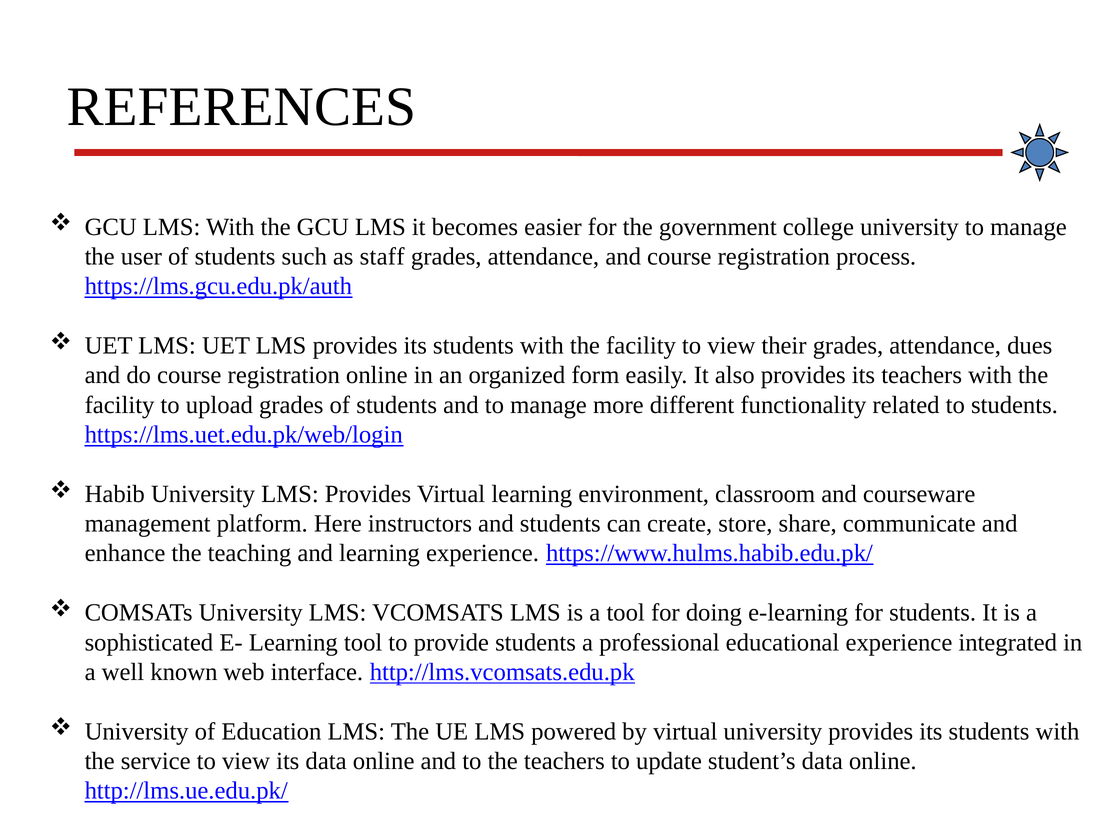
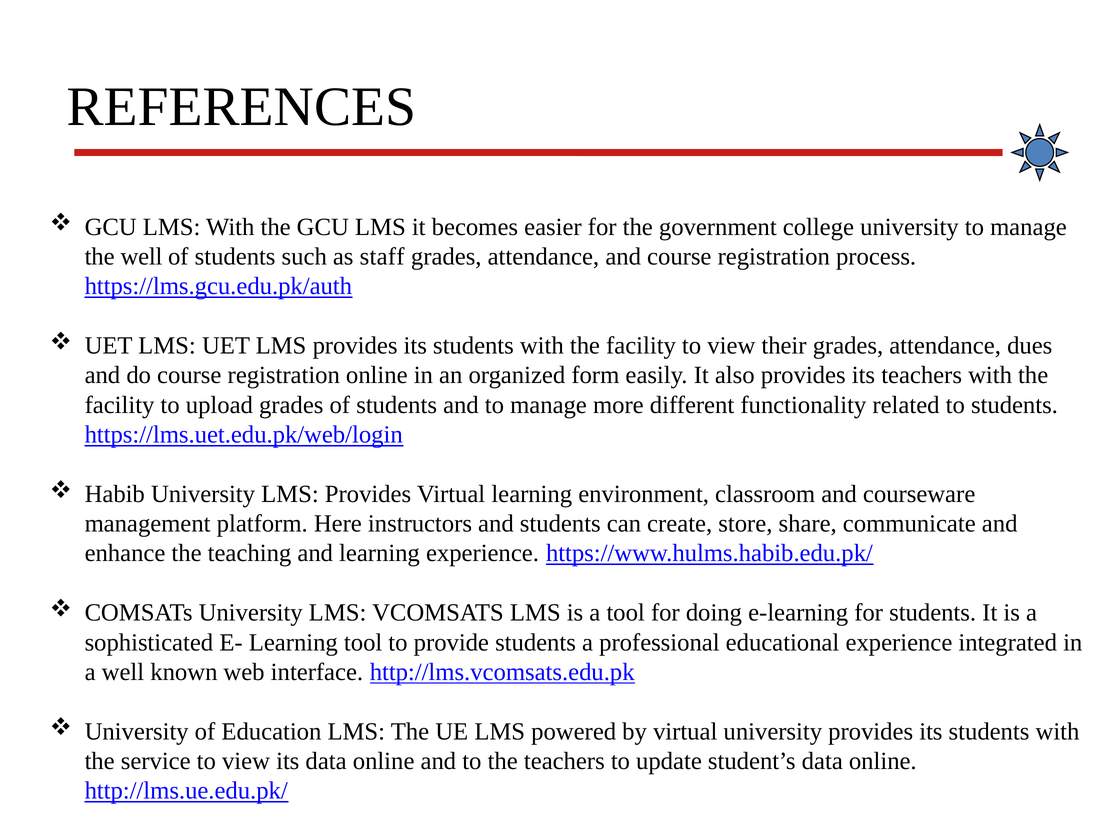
the user: user -> well (142, 257)
